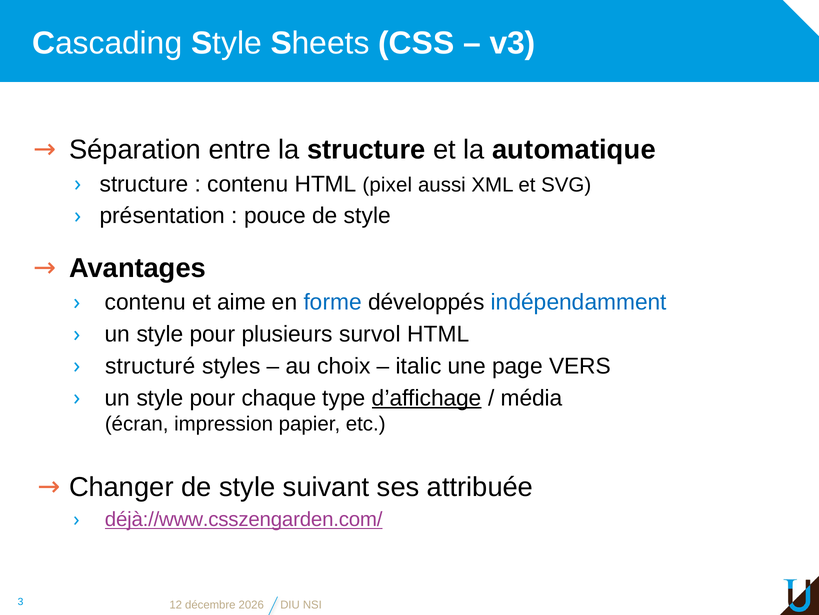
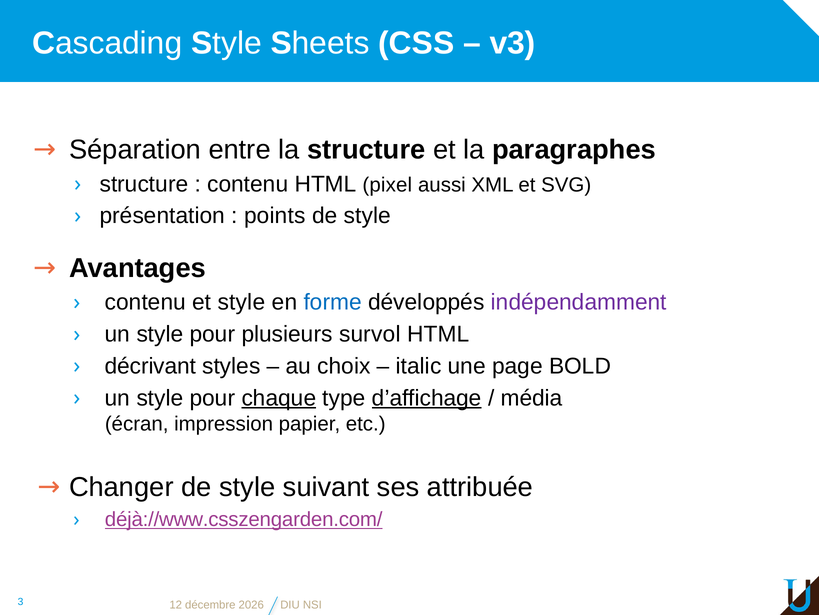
automatique: automatique -> paragraphes (574, 149)
pouce: pouce -> points (275, 216)
et aime: aime -> style (241, 302)
indépendamment colour: blue -> purple (579, 302)
structuré: structuré -> décrivant (150, 366)
VERS: VERS -> BOLD (580, 366)
chaque underline: none -> present (279, 398)
